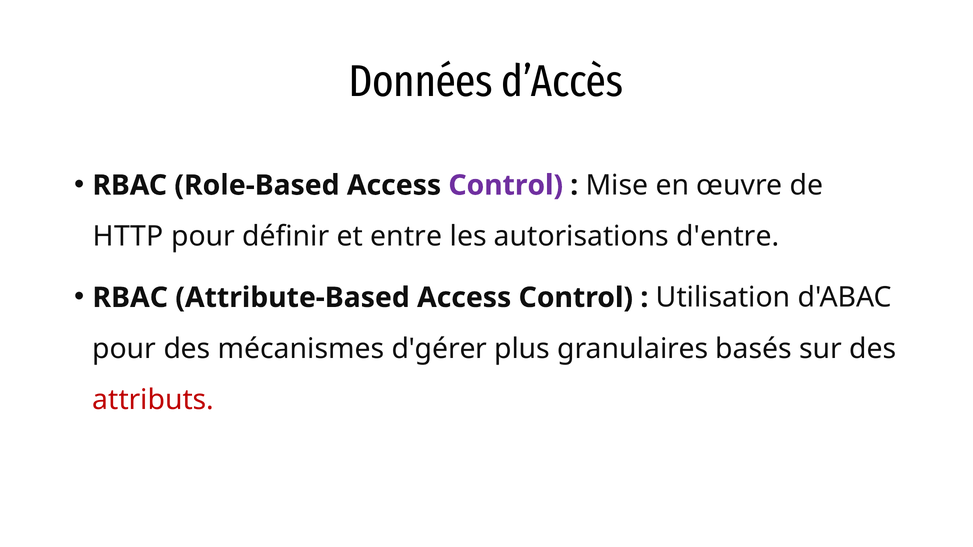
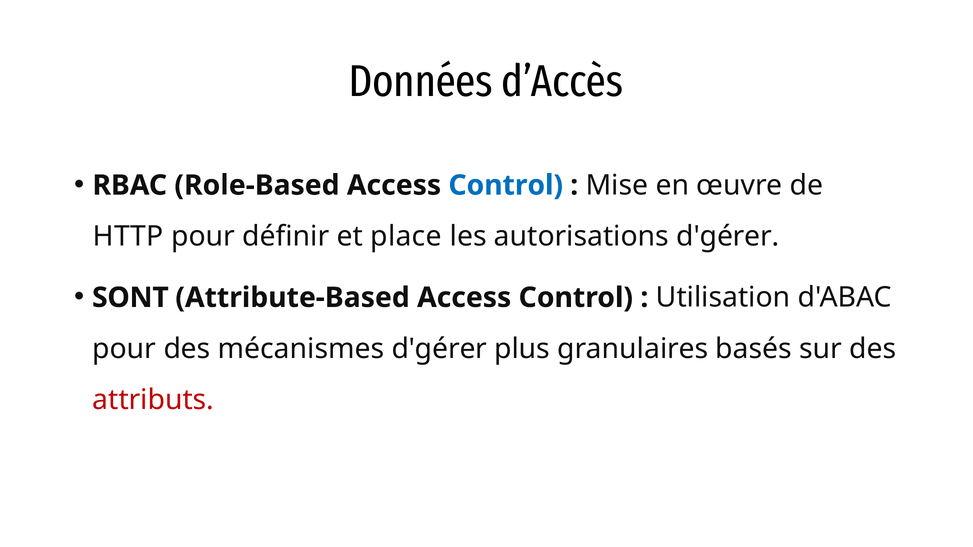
Control colour: purple -> blue (506, 185)
entre: entre -> place (406, 237)
autorisations d'entre: d'entre -> d'gérer (728, 237)
RBAC: RBAC -> SONT (130, 298)
